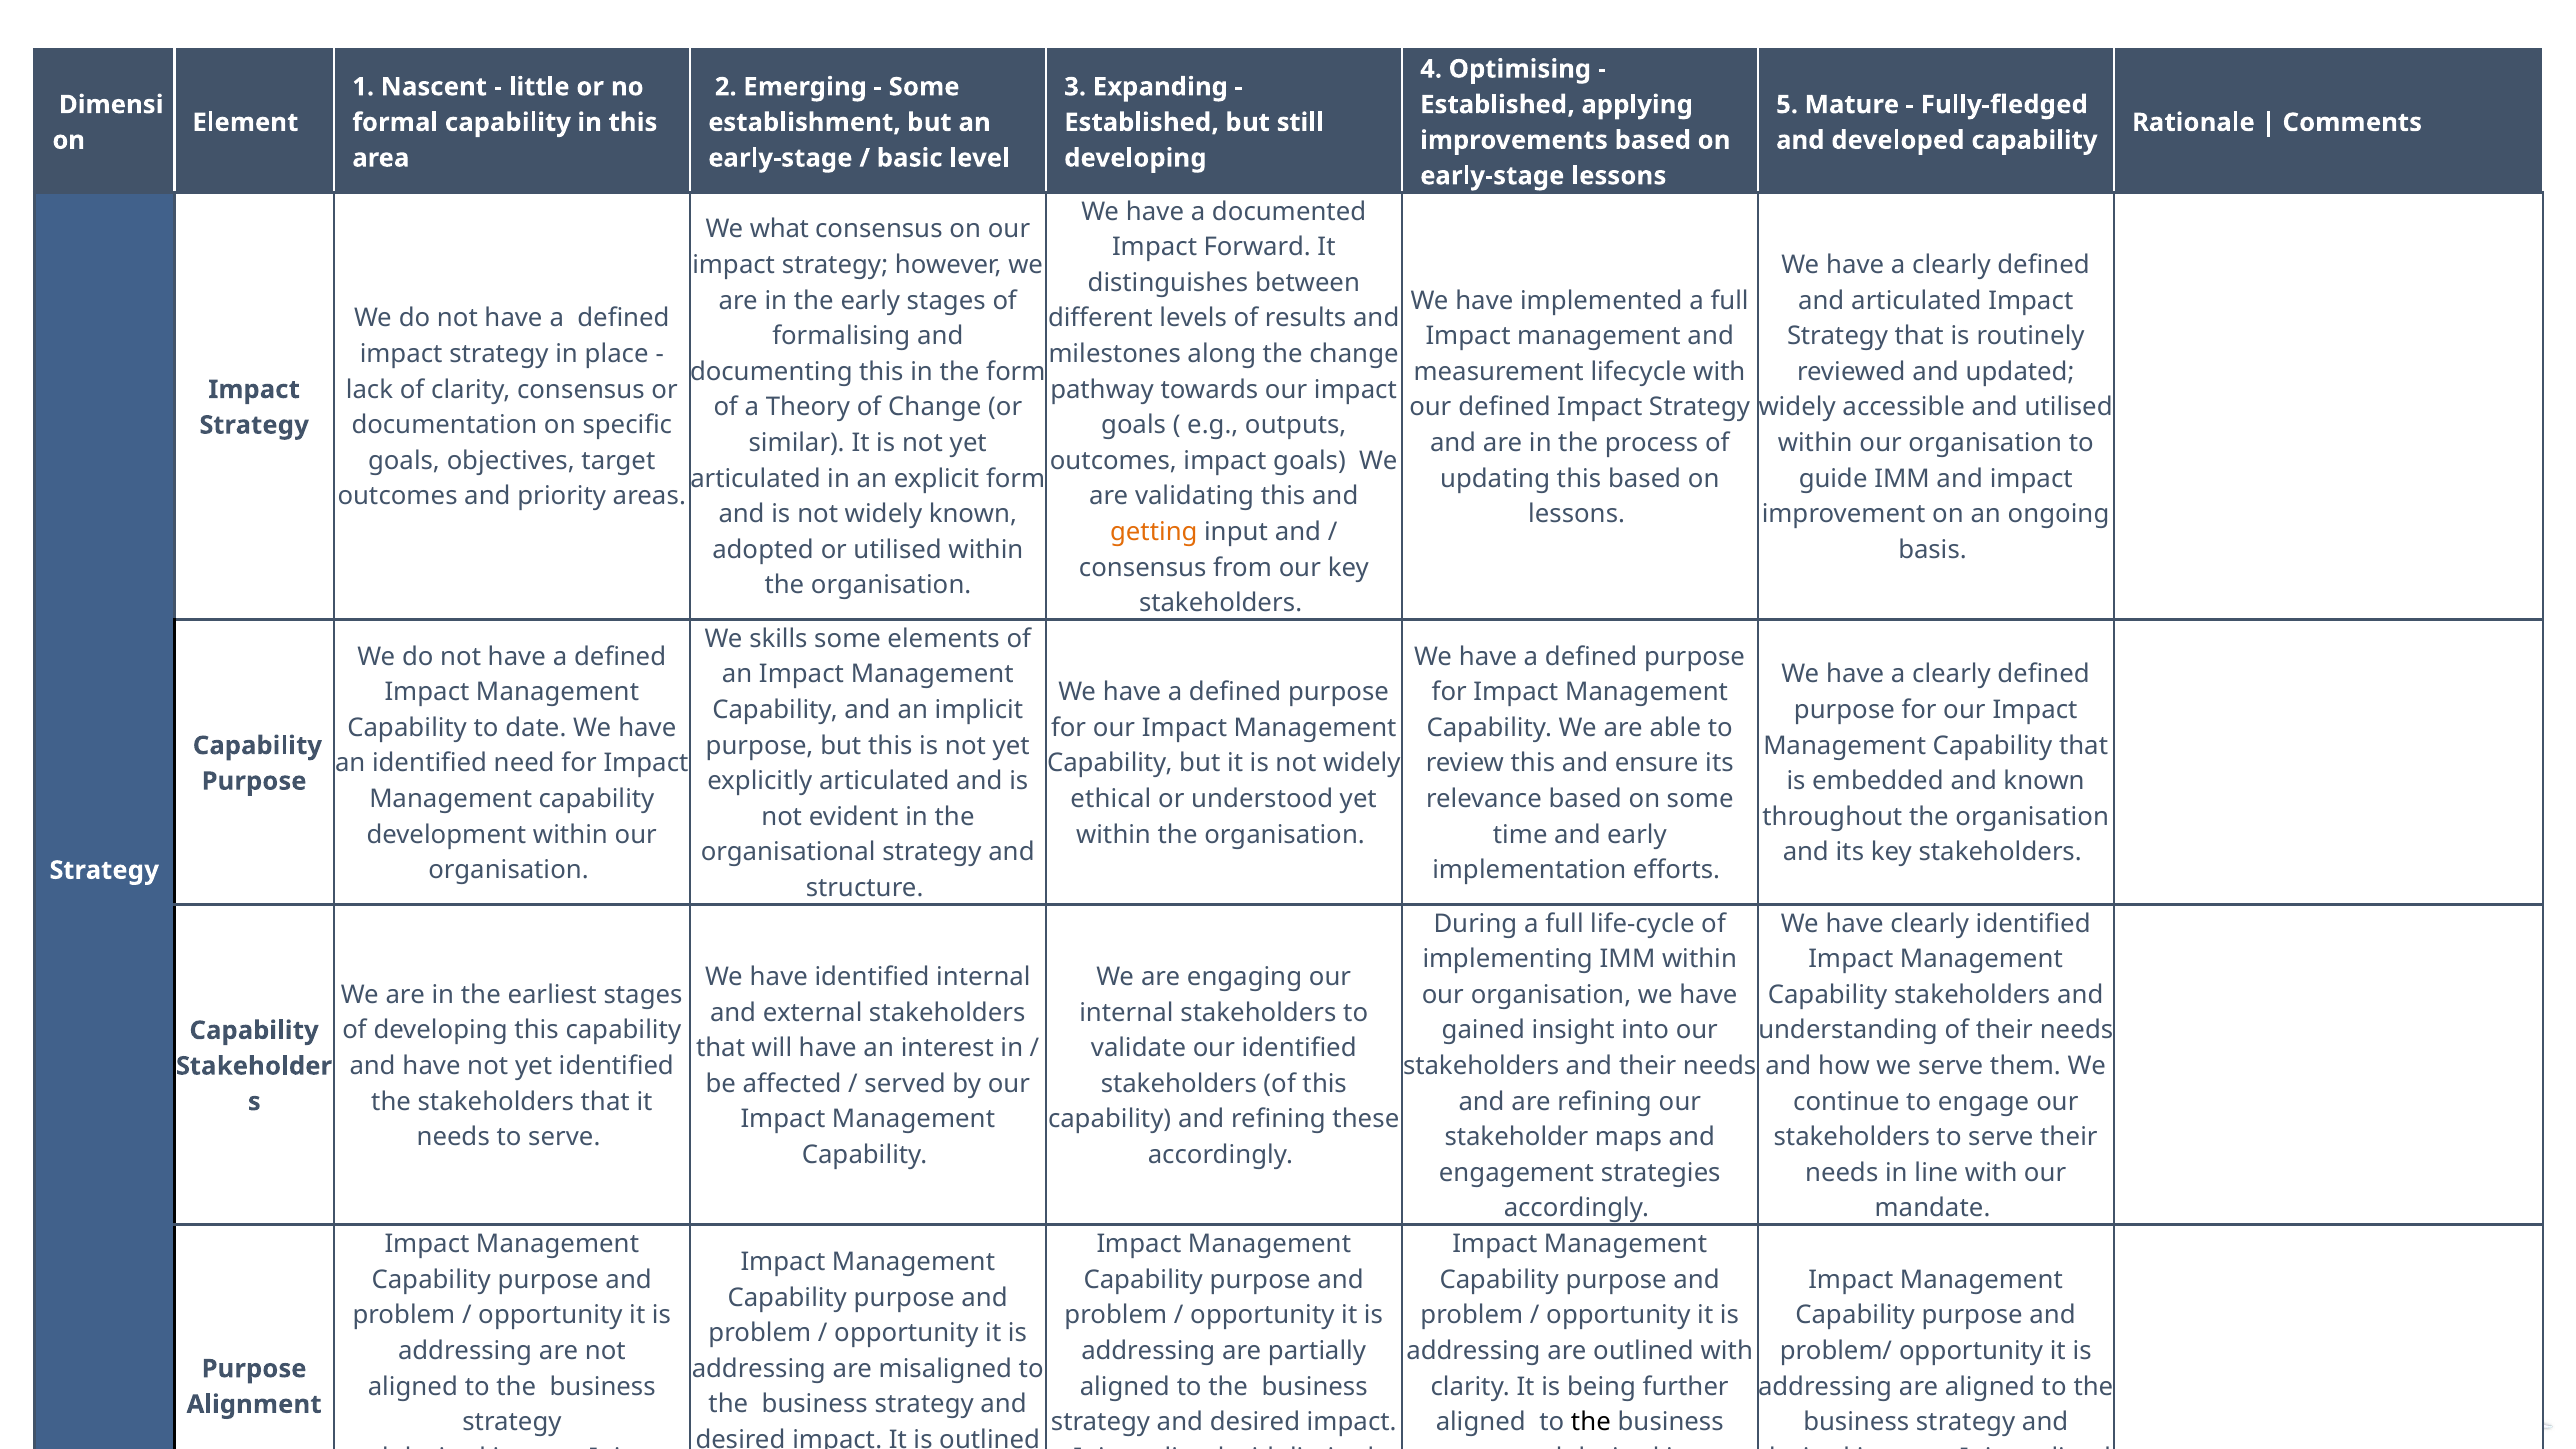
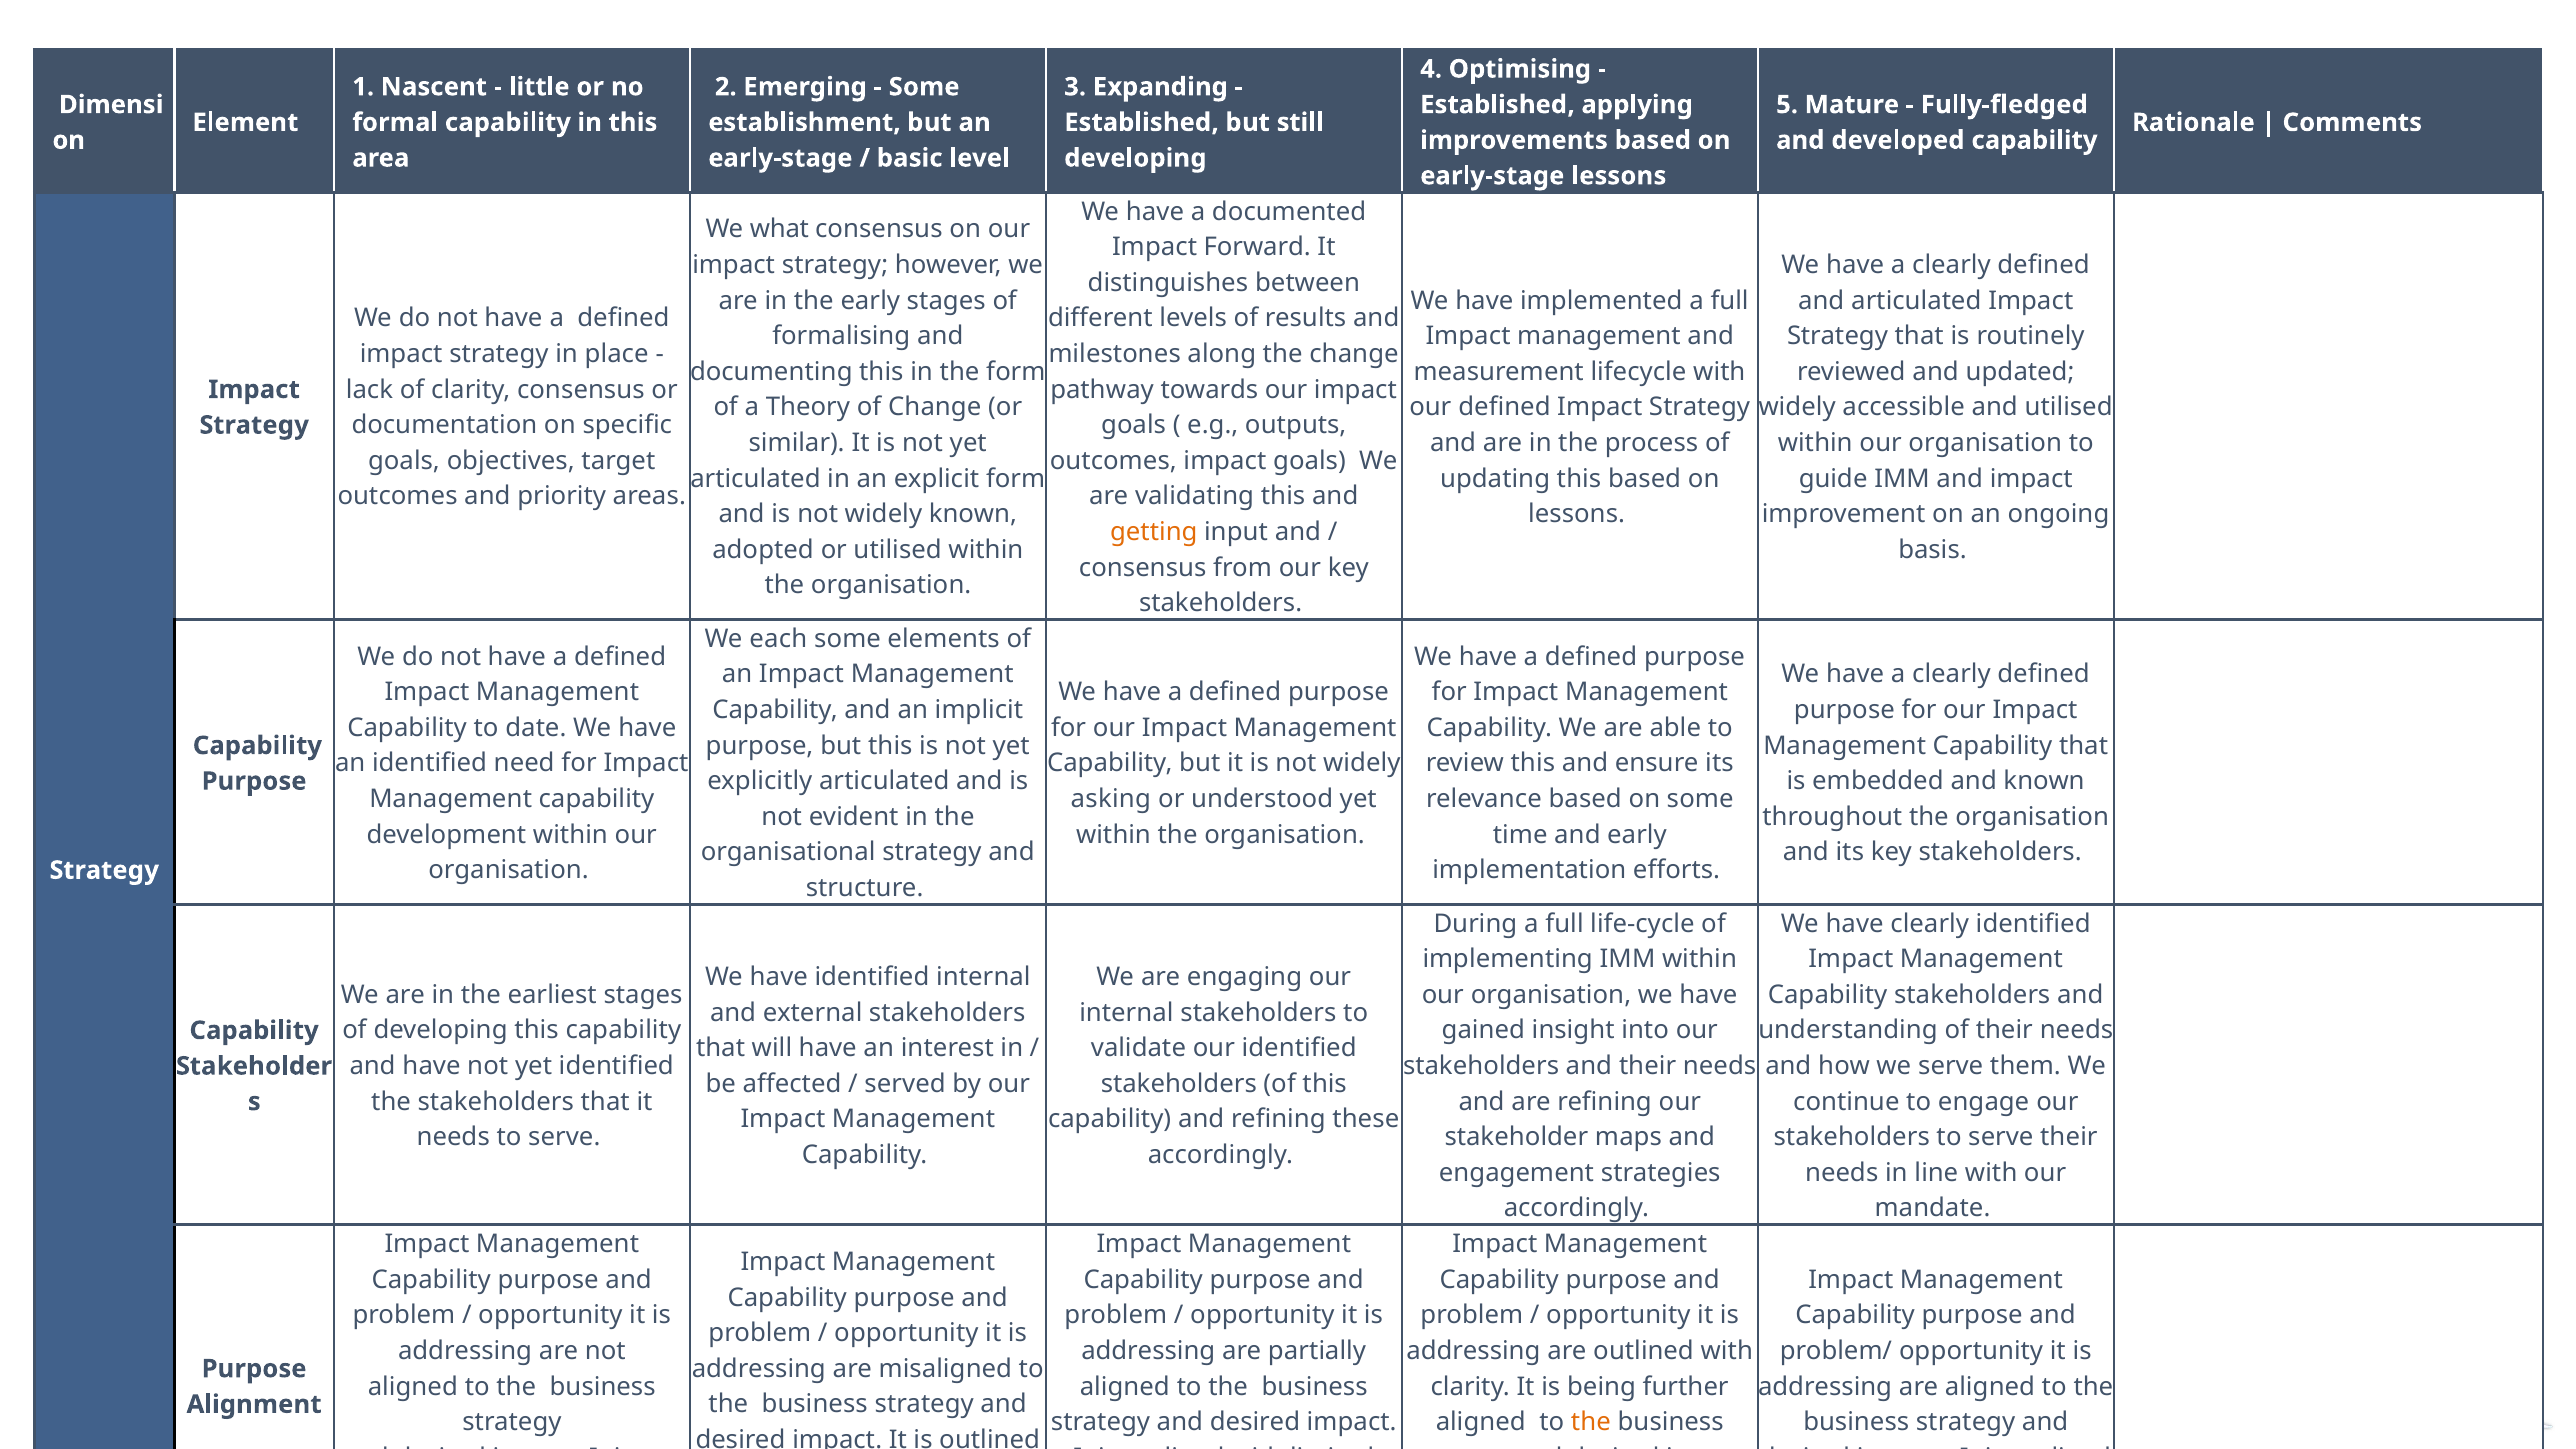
skills: skills -> each (778, 639)
ethical: ethical -> asking (1111, 799)
the colour: black -> orange (1591, 1422)
